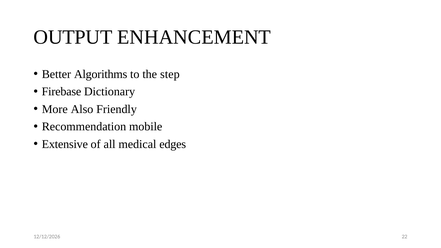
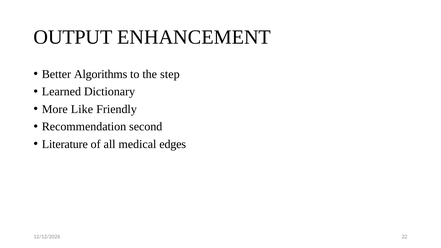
Firebase: Firebase -> Learned (61, 92)
Also: Also -> Like (82, 109)
mobile: mobile -> second (146, 127)
Extensive: Extensive -> Literature (65, 144)
